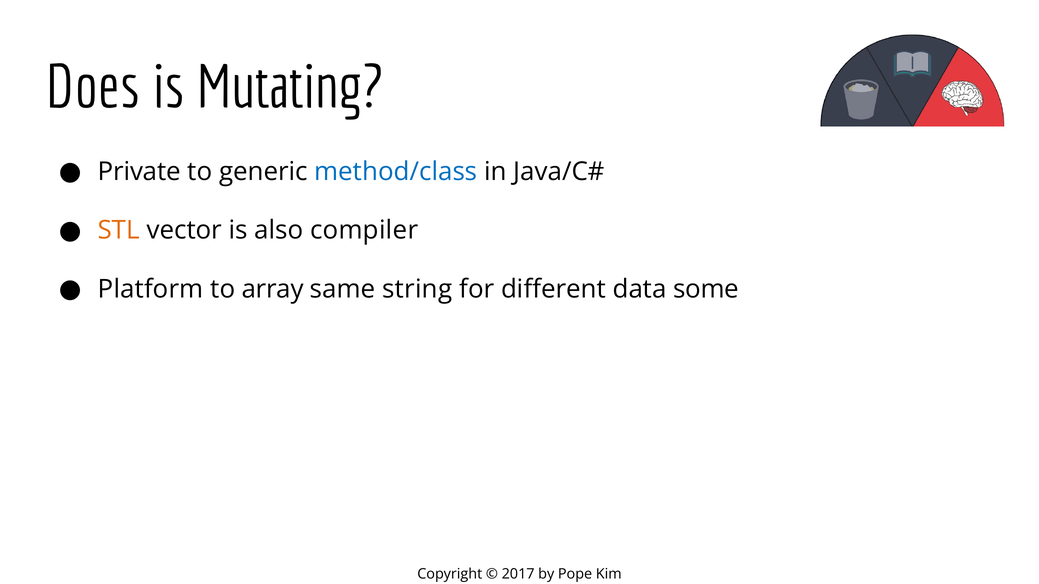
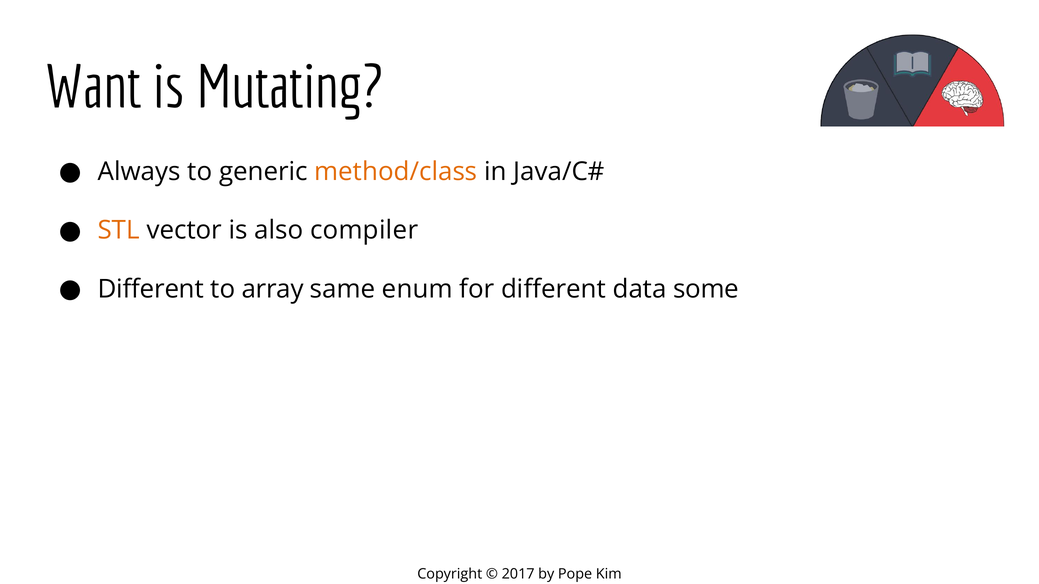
Does: Does -> Want (93, 88)
Private: Private -> Always (139, 172)
method/class colour: blue -> orange (396, 172)
Platform: Platform -> Different (151, 289)
string: string -> enum (417, 289)
